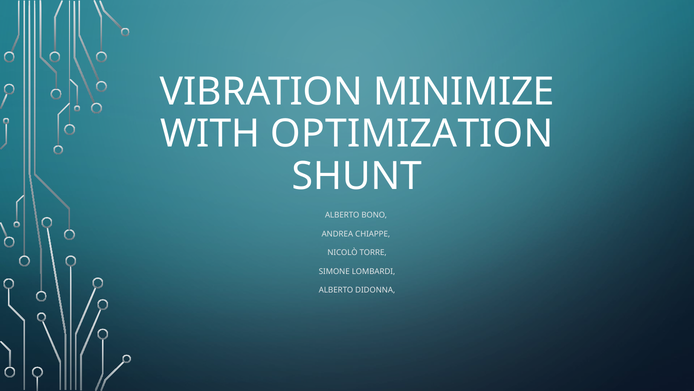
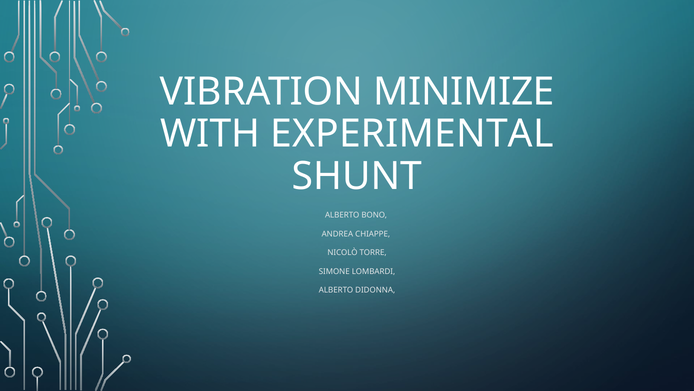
OPTIMIZATION: OPTIMIZATION -> EXPERIMENTAL (412, 134)
